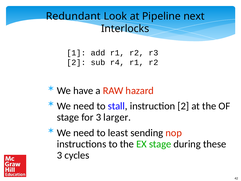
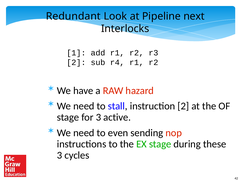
larger: larger -> active (117, 117)
least: least -> even (118, 133)
